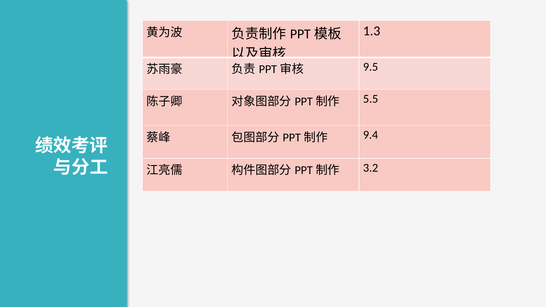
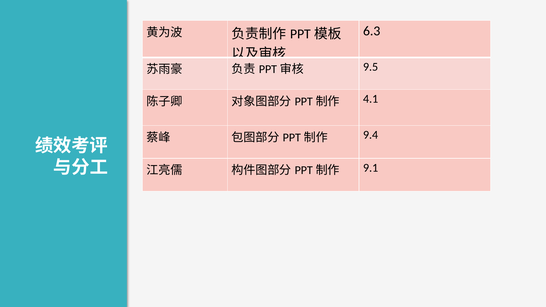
1.3: 1.3 -> 6.3 (372, 31)
5.5: 5.5 -> 4.1 (371, 99)
3.2: 3.2 -> 9.1 (371, 168)
